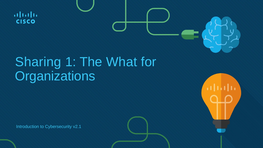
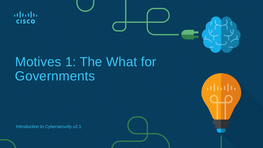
Sharing: Sharing -> Motives (38, 62)
Organizations: Organizations -> Governments (55, 76)
